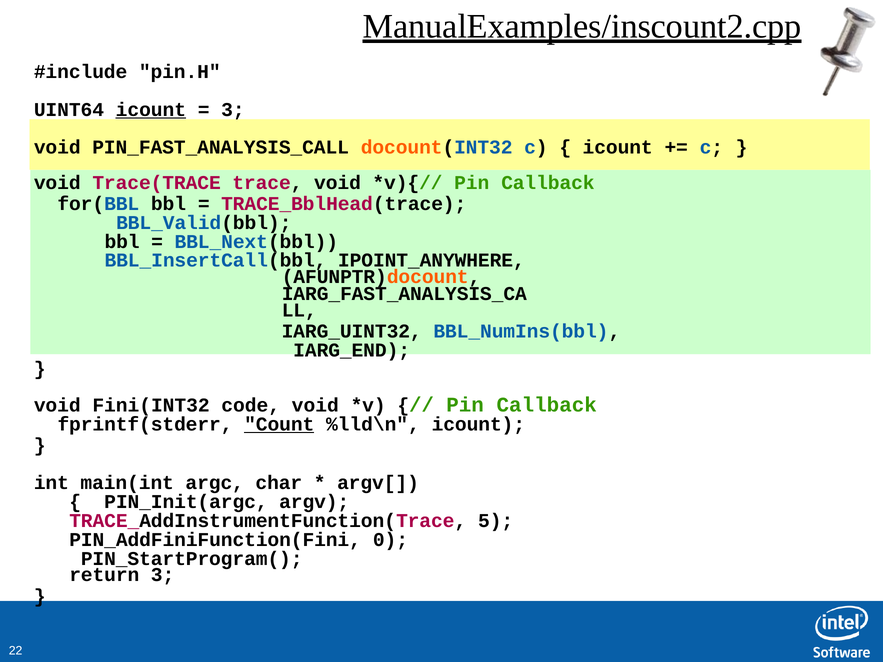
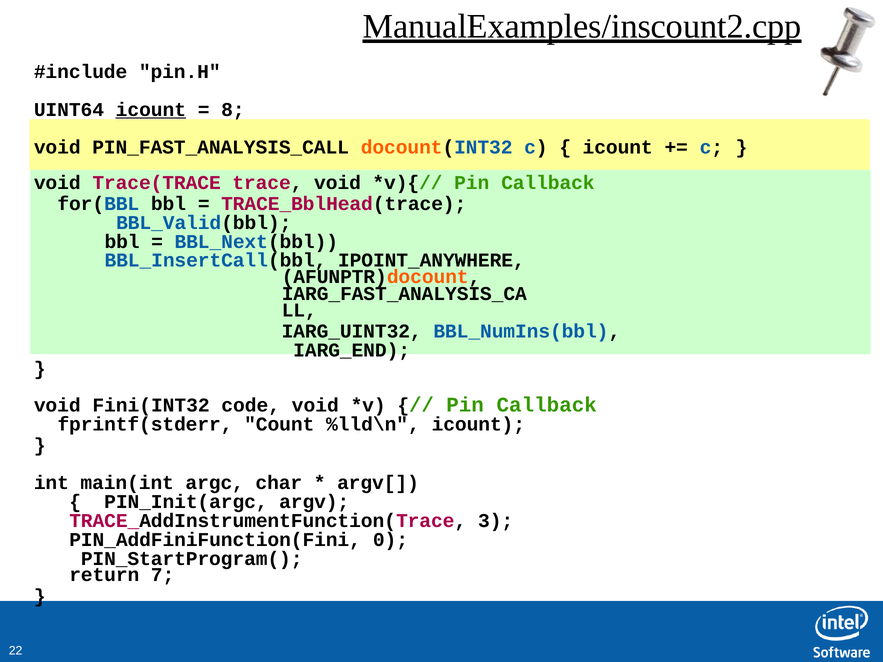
3: 3 -> 8 (233, 110)
Count underline: present -> none (279, 424)
5: 5 -> 3 (496, 521)
return 3: 3 -> 7 (163, 575)
